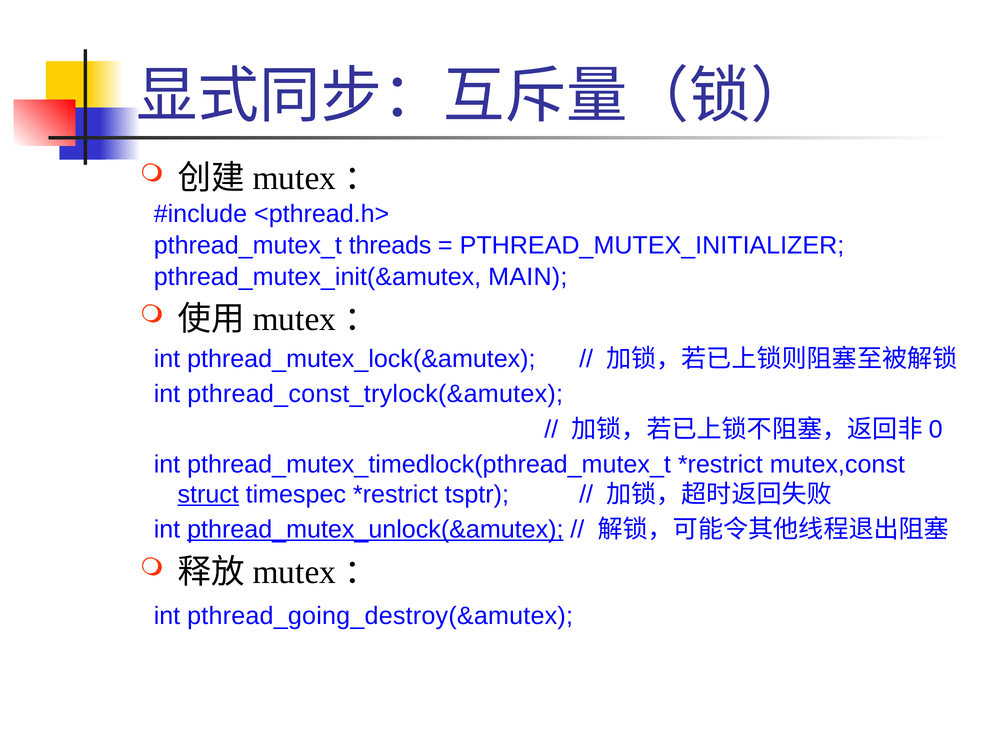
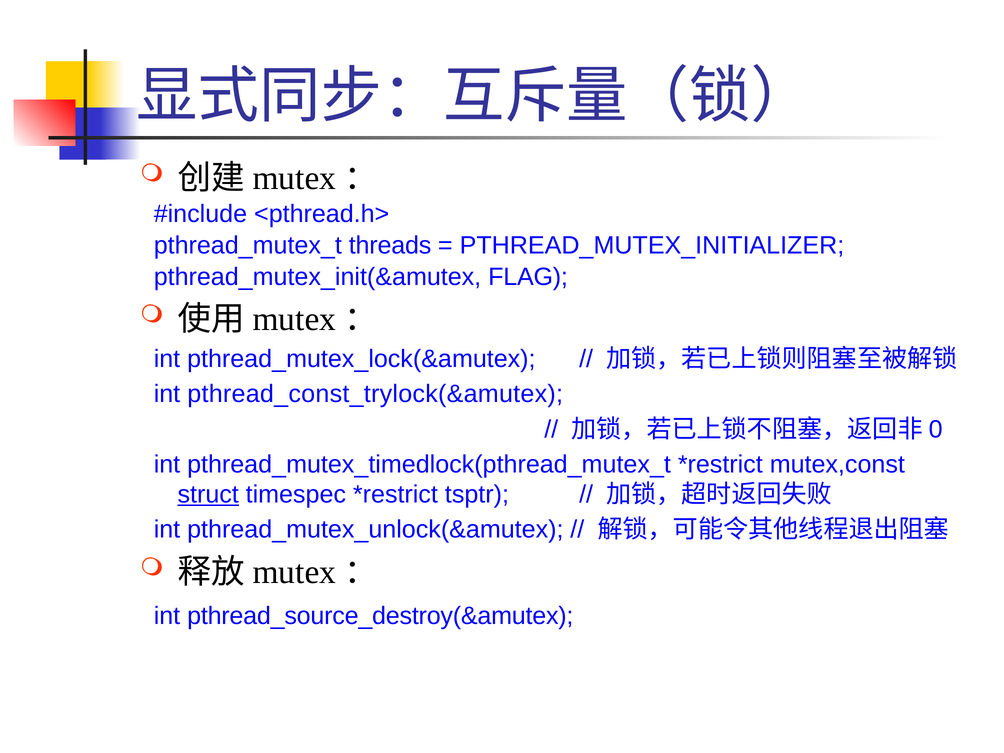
MAIN: MAIN -> FLAG (528, 277)
pthread_mutex_unlock(&amutex underline: present -> none (375, 530)
pthread_going_destroy(&amutex: pthread_going_destroy(&amutex -> pthread_source_destroy(&amutex (380, 616)
